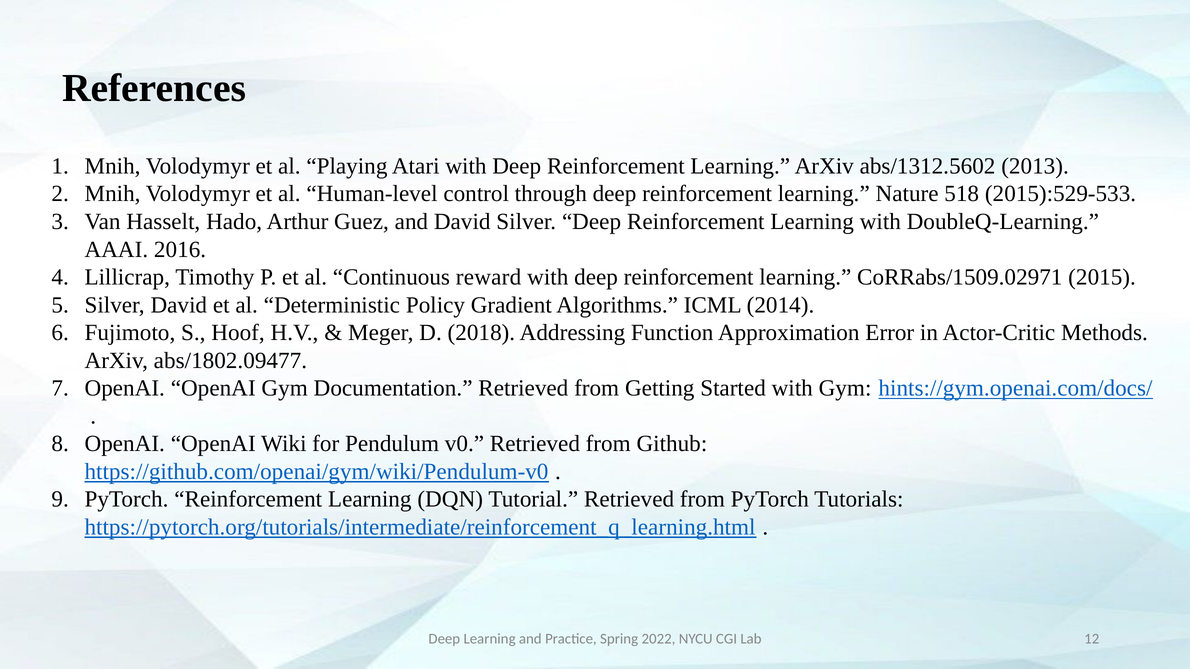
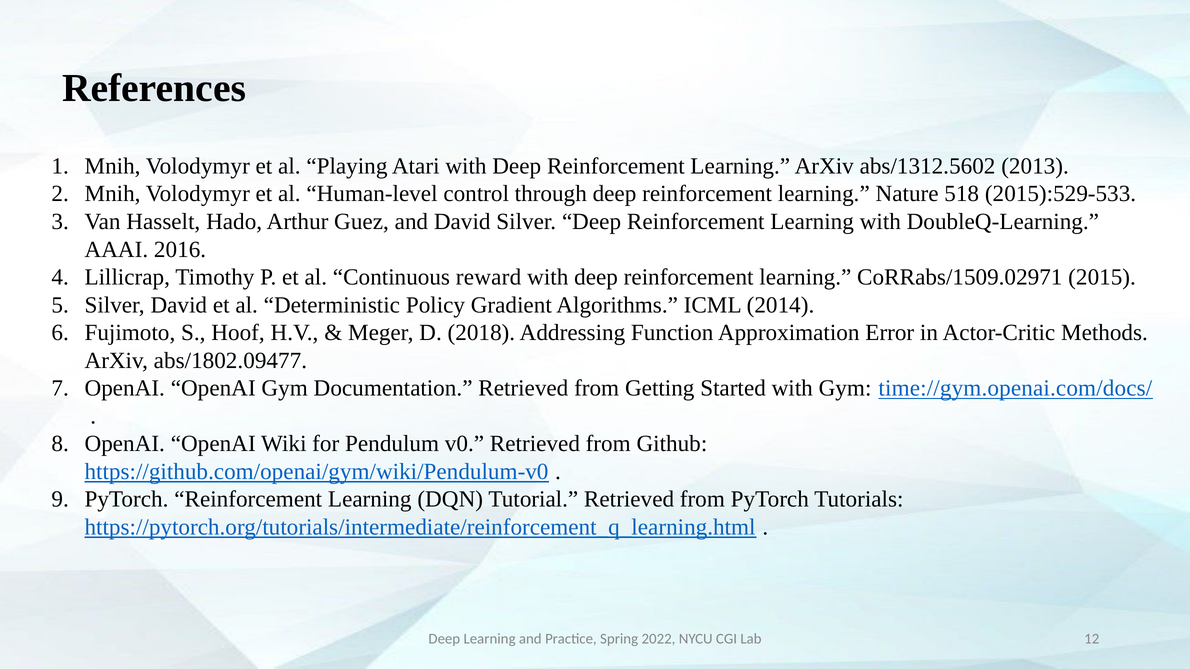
hints://gym.openai.com/docs/: hints://gym.openai.com/docs/ -> time://gym.openai.com/docs/ (1015, 388)
